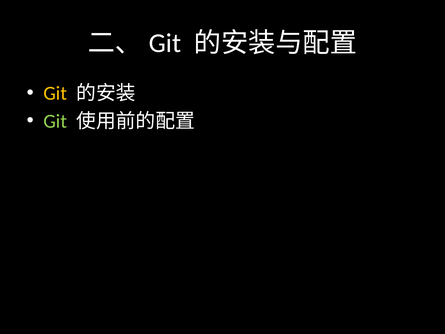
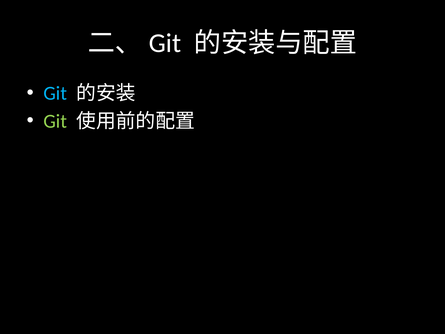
Git colour: yellow -> light blue (55, 93)
